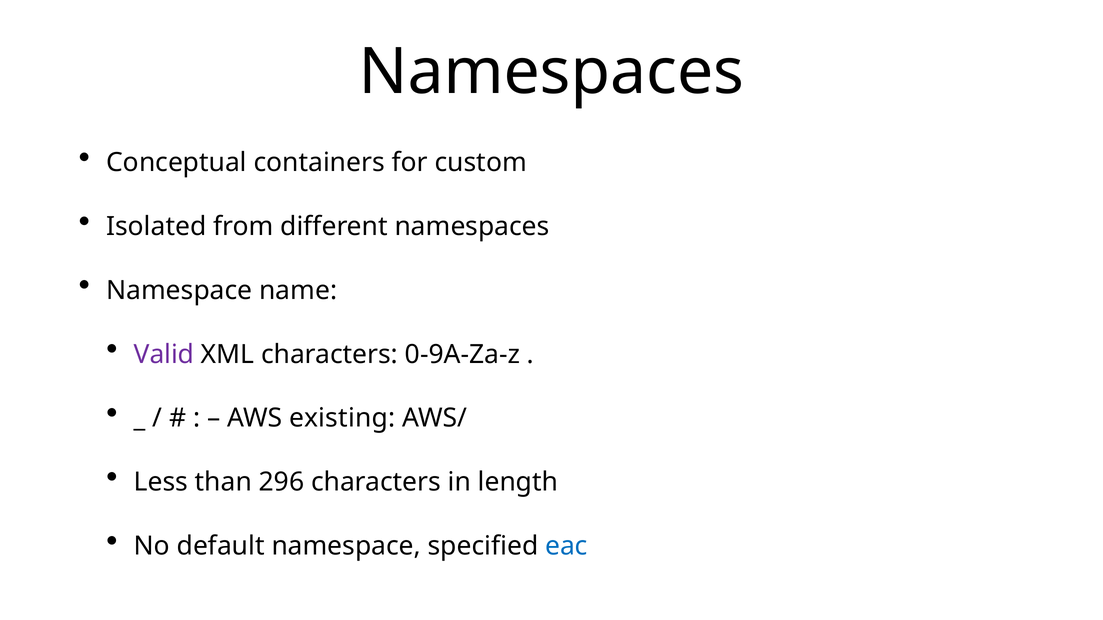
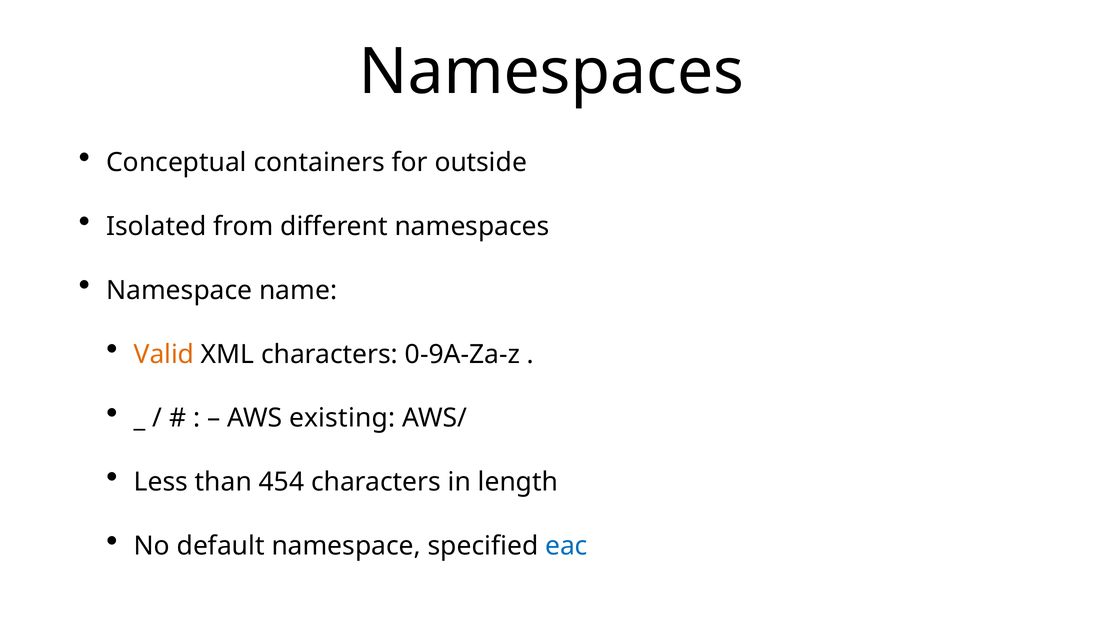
custom: custom -> outside (481, 163)
Valid colour: purple -> orange (164, 355)
296: 296 -> 454 (282, 482)
